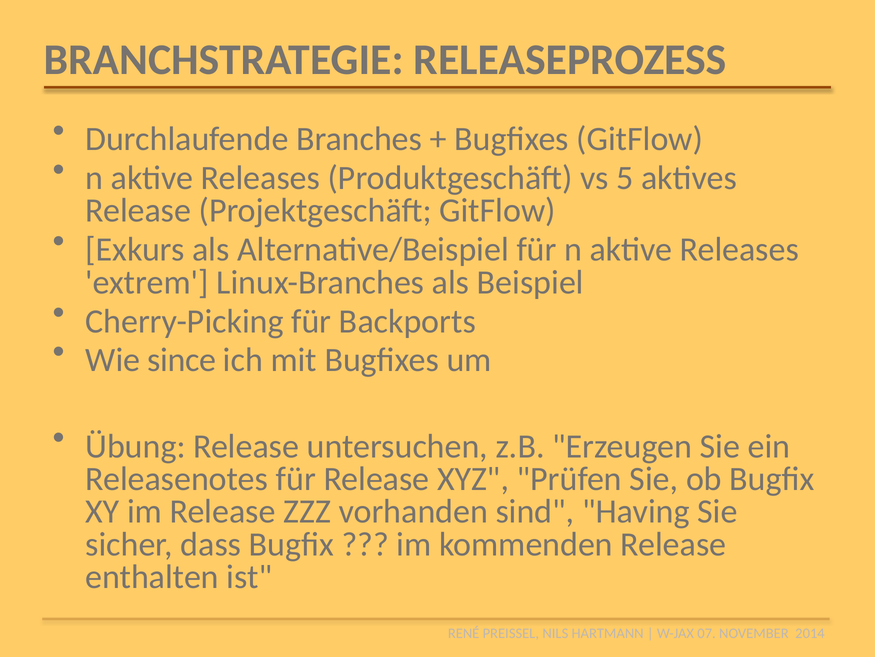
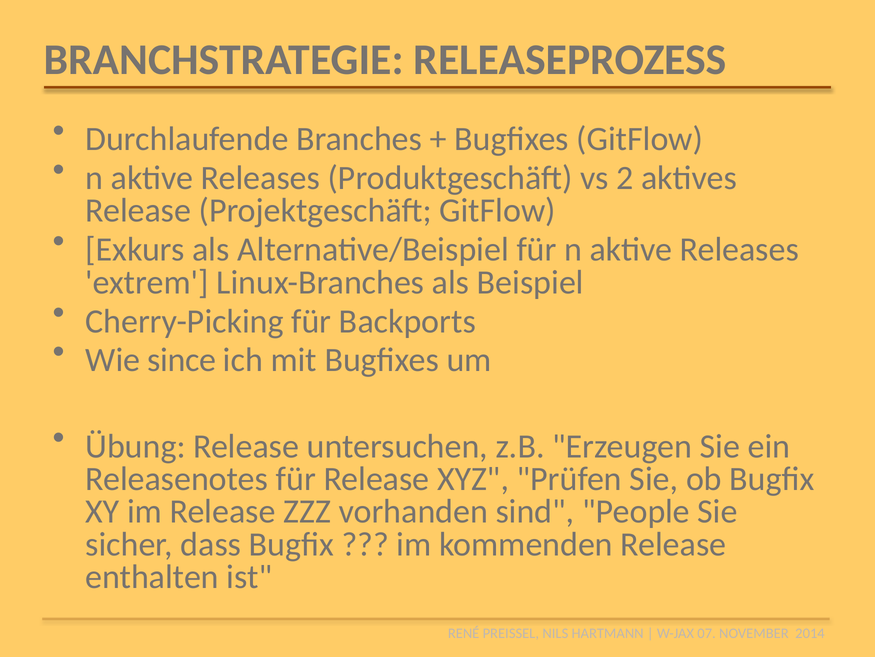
5: 5 -> 2 (625, 178)
Having: Having -> People (636, 511)
